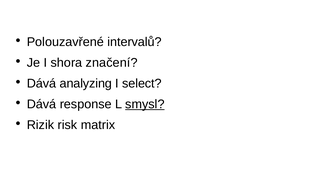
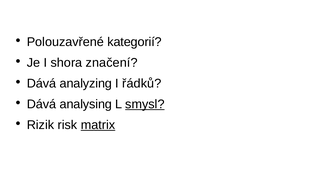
intervalů: intervalů -> kategorií (135, 42)
select: select -> řádků (142, 83)
response: response -> analysing (86, 104)
matrix underline: none -> present (98, 125)
